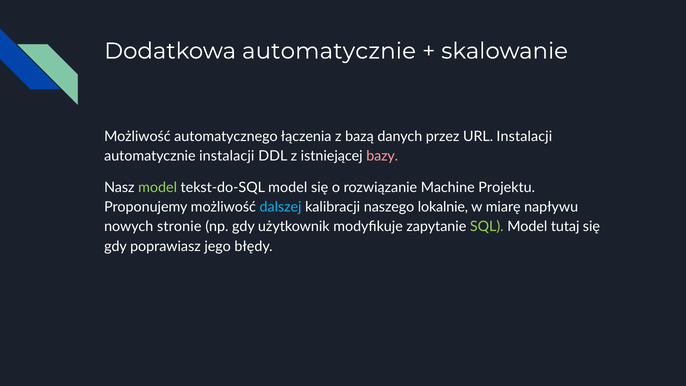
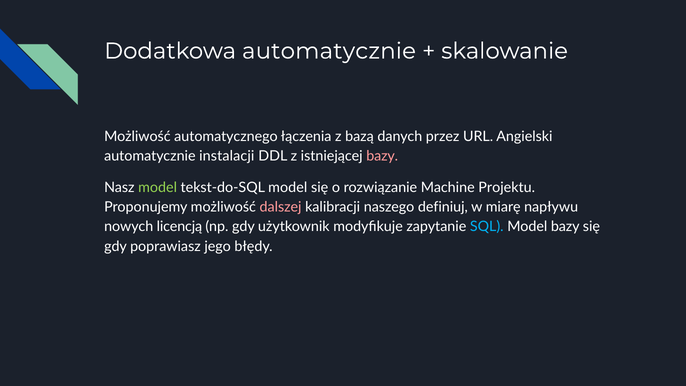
URL Instalacji: Instalacji -> Angielski (524, 136)
dalszej colour: light blue -> pink (281, 207)
lokalnie: lokalnie -> definiuj (443, 207)
stronie: stronie -> licencją (179, 227)
SQL colour: light green -> light blue (487, 227)
Model tutaj: tutaj -> bazy (565, 227)
